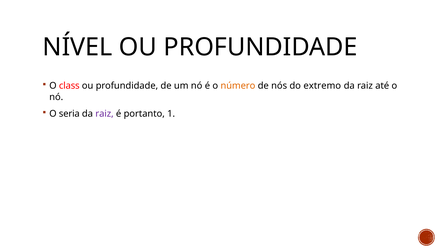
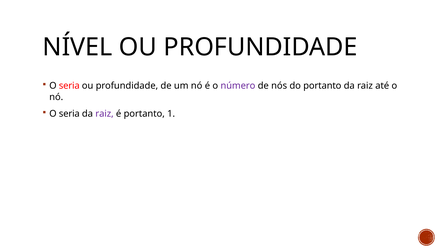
class: class -> seria (69, 86)
número colour: orange -> purple (238, 86)
do extremo: extremo -> portanto (322, 86)
